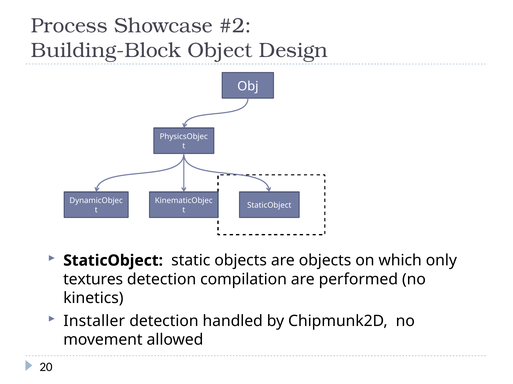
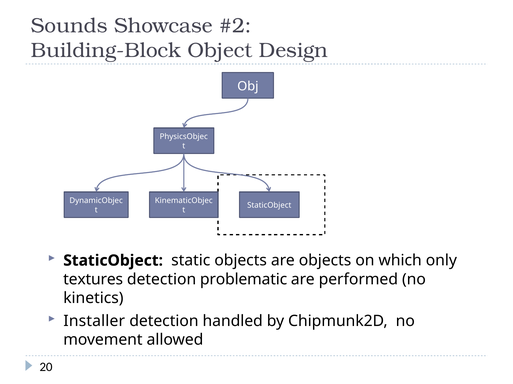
Process: Process -> Sounds (69, 26)
compilation: compilation -> problematic (244, 280)
